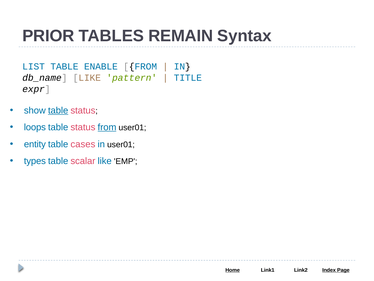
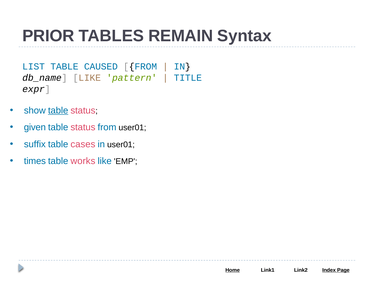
ENABLE: ENABLE -> CAUSED (101, 67)
loops: loops -> given (35, 127)
from underline: present -> none (107, 127)
entity: entity -> suffix (35, 144)
types: types -> times (35, 161)
scalar: scalar -> works (83, 161)
